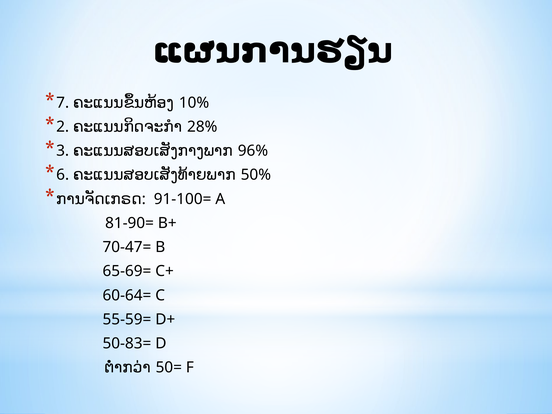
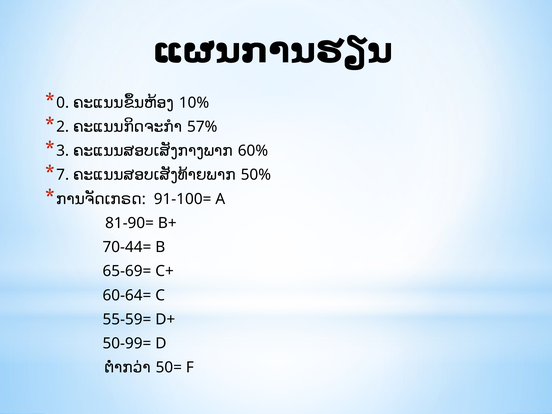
7: 7 -> 0 (63, 103)
28%: 28% -> 57% (202, 127)
96%: 96% -> 60% (253, 151)
6: 6 -> 7 (63, 175)
70-47=: 70-47= -> 70-44= (127, 247)
50-83=: 50-83= -> 50-99= (127, 343)
